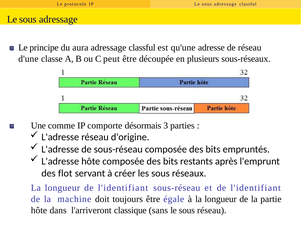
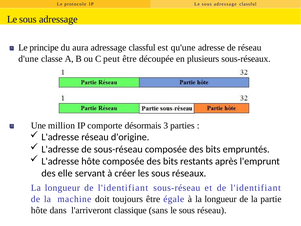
comme: comme -> million (61, 125)
flot: flot -> elle (65, 173)
